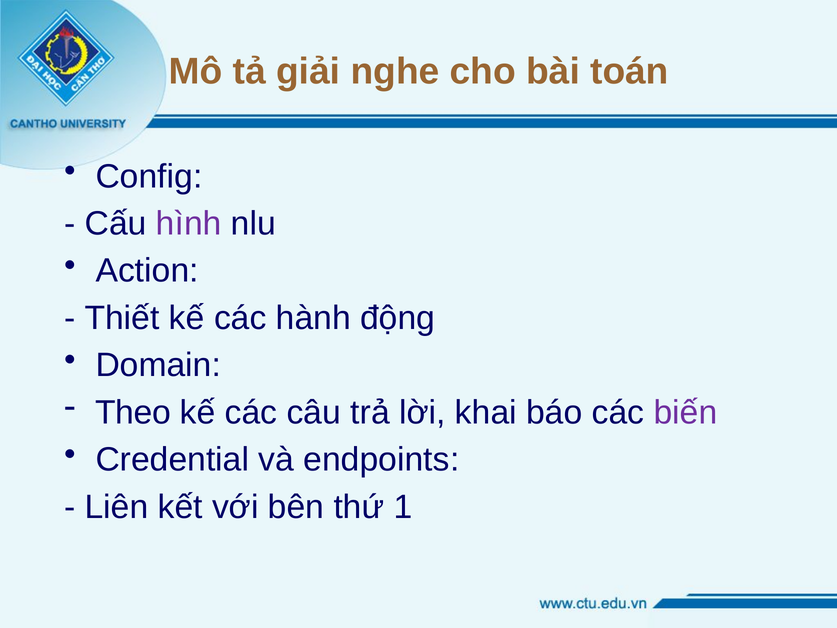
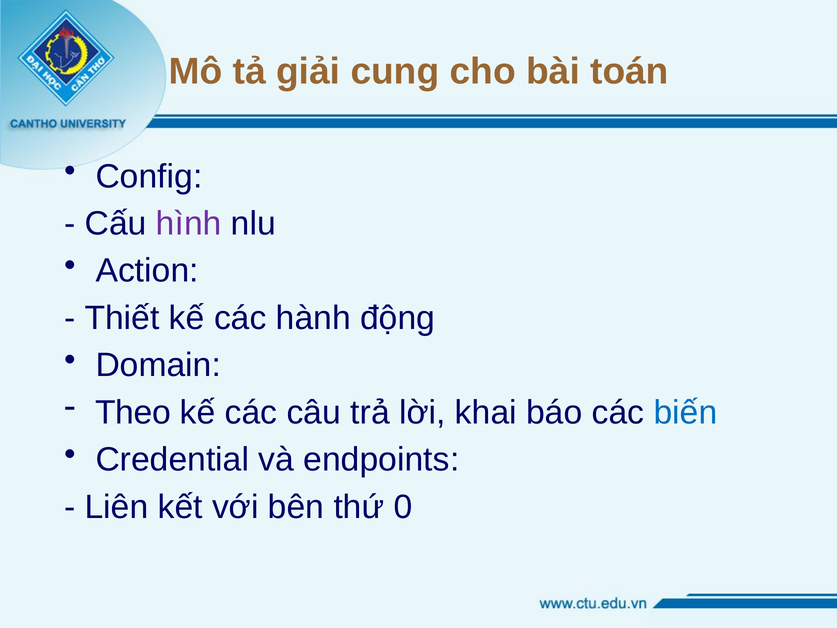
nghe: nghe -> cung (395, 72)
biến colour: purple -> blue (685, 412)
1: 1 -> 0 (403, 507)
